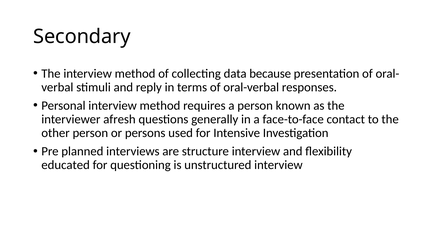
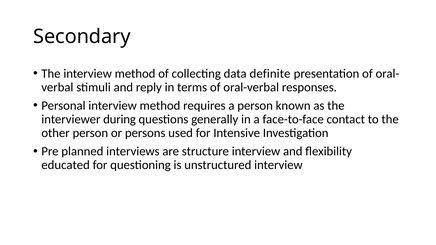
because: because -> definite (270, 74)
afresh: afresh -> during (120, 119)
